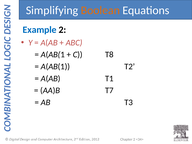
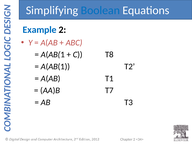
Boolean colour: orange -> blue (100, 10)
